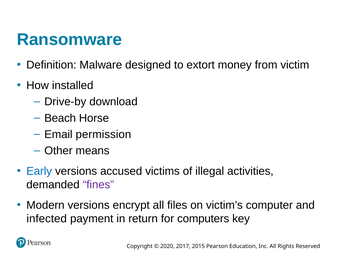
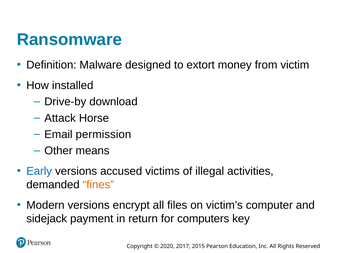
Beach: Beach -> Attack (60, 118)
fines colour: purple -> orange (98, 185)
infected: infected -> sidejack (47, 219)
